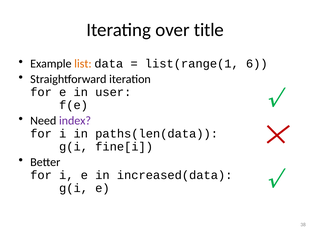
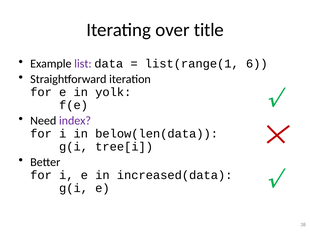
list colour: orange -> purple (83, 64)
user: user -> yolk (113, 92)
paths(len(data: paths(len(data -> below(len(data (157, 134)
fine[i: fine[i -> tree[i (124, 147)
